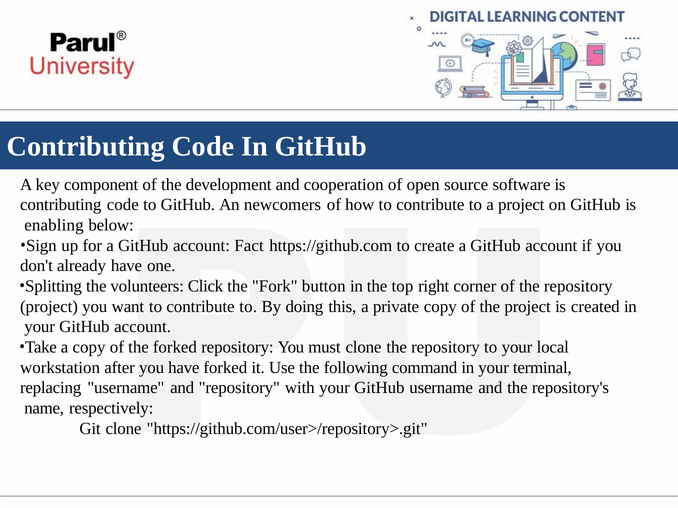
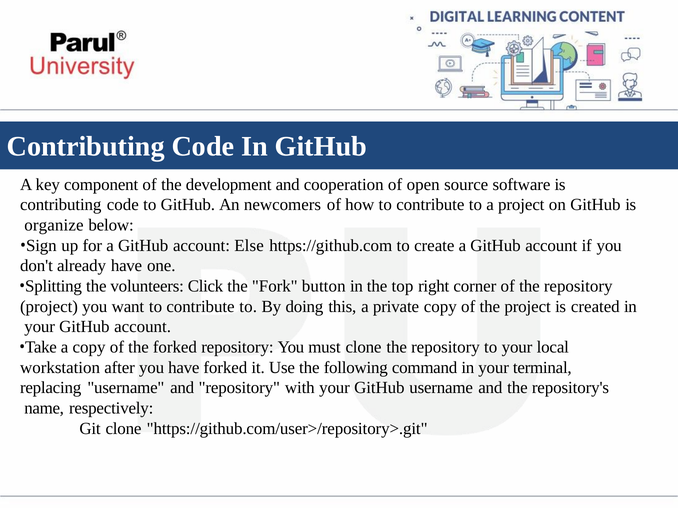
enabling: enabling -> organize (54, 225)
Fact: Fact -> Else (249, 246)
